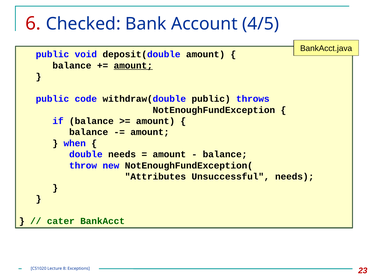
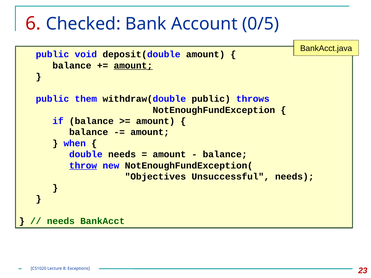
4/5: 4/5 -> 0/5 (261, 24)
code: code -> them (86, 99)
throw underline: none -> present (83, 166)
Attributes: Attributes -> Objectives (155, 177)
cater: cater -> needs (61, 221)
